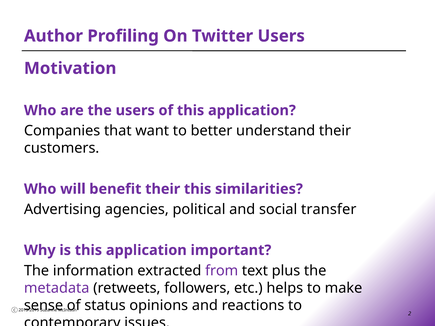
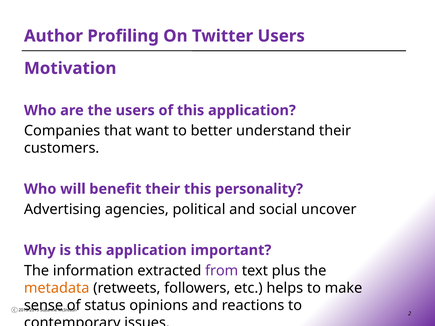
similarities: similarities -> personality (259, 189)
transfer: transfer -> uncover (329, 210)
metadata colour: purple -> orange (57, 288)
